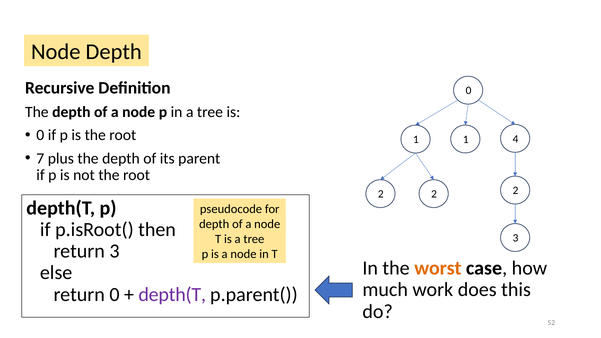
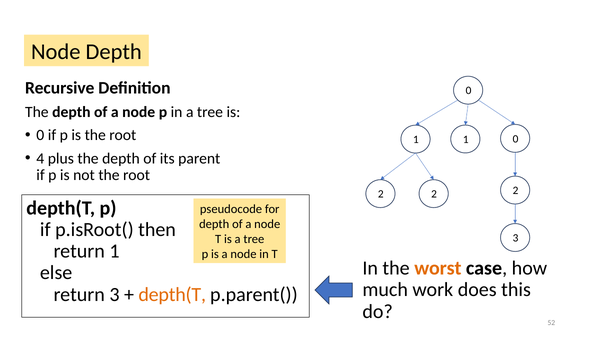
1 4: 4 -> 0 (516, 139)
7: 7 -> 4 (40, 158)
return 3: 3 -> 1 (114, 251)
return 0: 0 -> 3 (114, 295)
depth(T colour: purple -> orange (172, 295)
